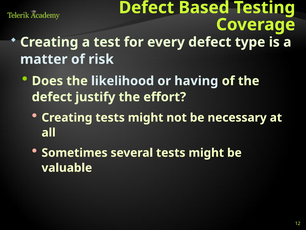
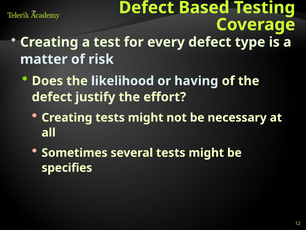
valuable: valuable -> specifies (67, 167)
